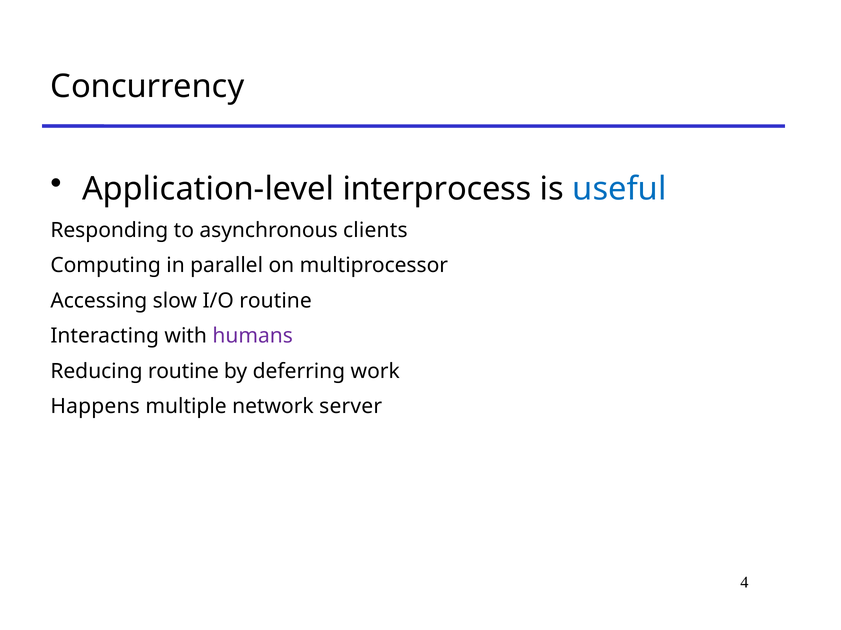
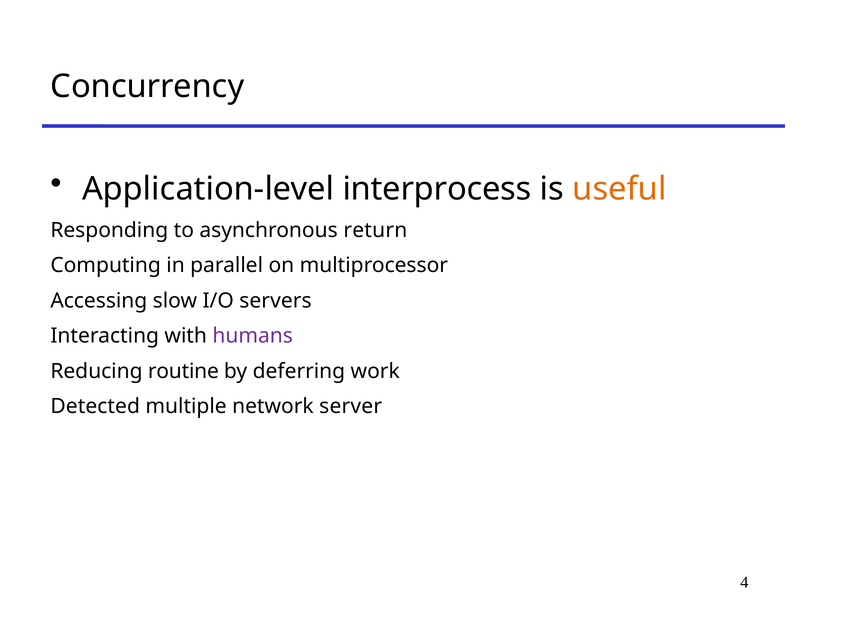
useful colour: blue -> orange (619, 189)
clients: clients -> return (375, 230)
I/O routine: routine -> servers (275, 301)
Happens: Happens -> Detected (95, 407)
